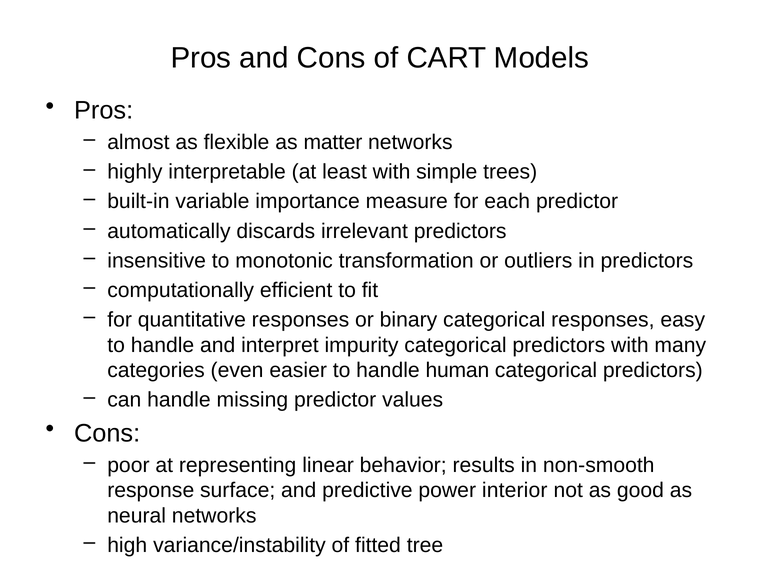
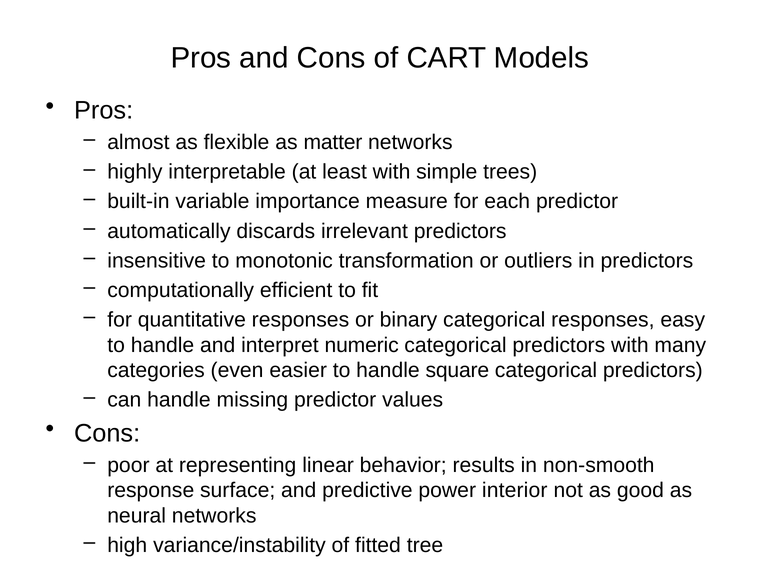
impurity: impurity -> numeric (362, 345)
human: human -> square (457, 370)
